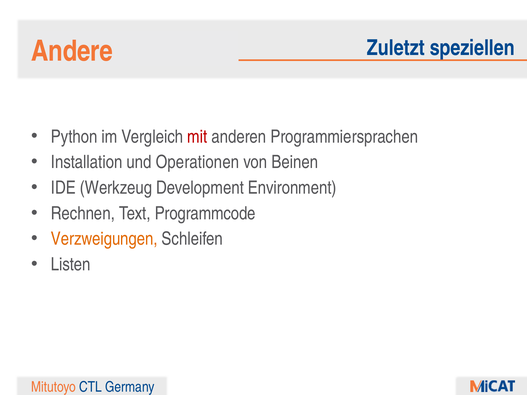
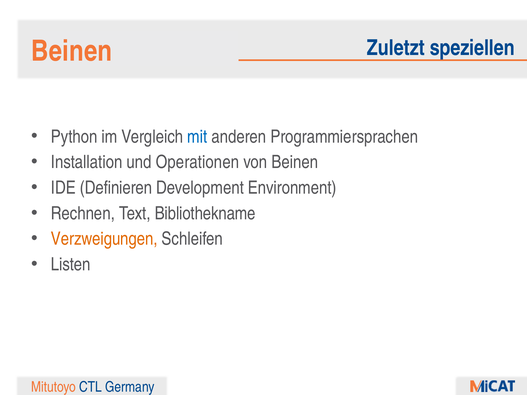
Andere: Andere -> Beinen (72, 51)
mit colour: red -> blue (197, 137)
Werkzeug: Werkzeug -> Definieren (116, 188)
Programmcode: Programmcode -> Bibliothekname (205, 213)
